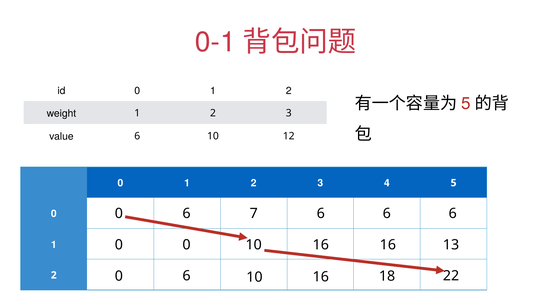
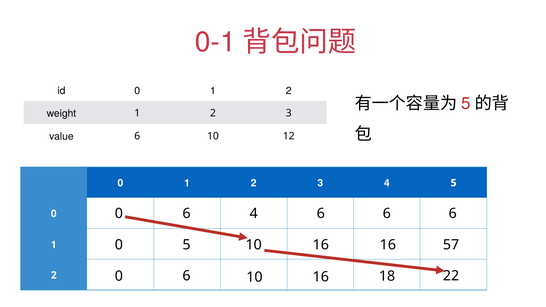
7: 7 -> 4 (254, 214)
0 0: 0 -> 5 (187, 245)
13: 13 -> 57 (451, 245)
